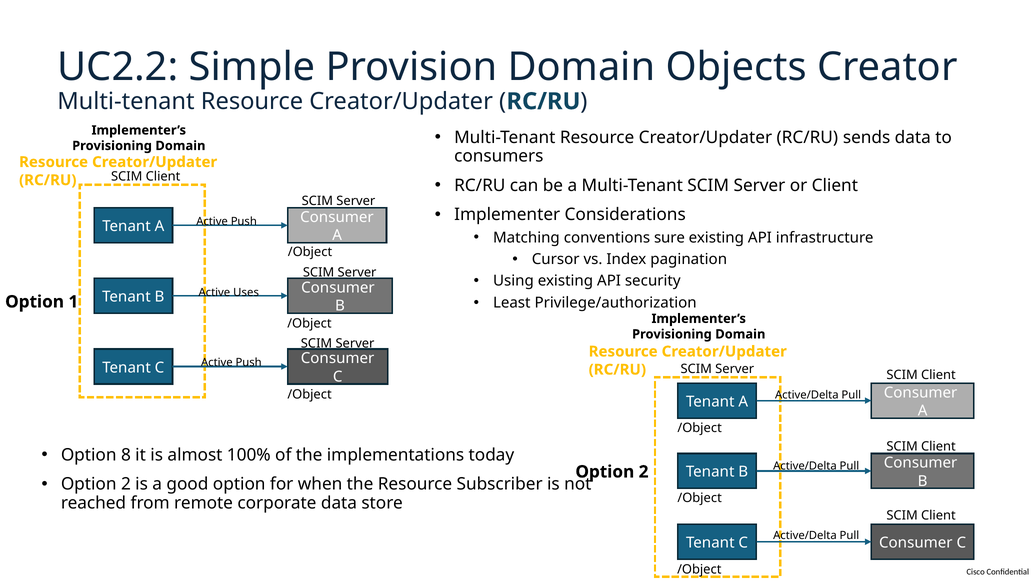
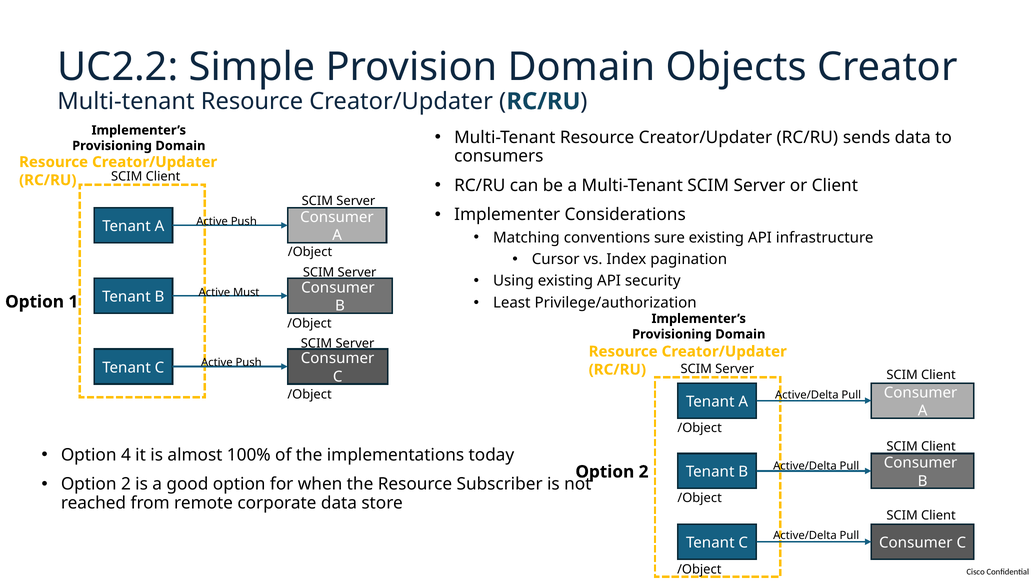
Uses: Uses -> Must (246, 293)
8: 8 -> 4 (126, 455)
